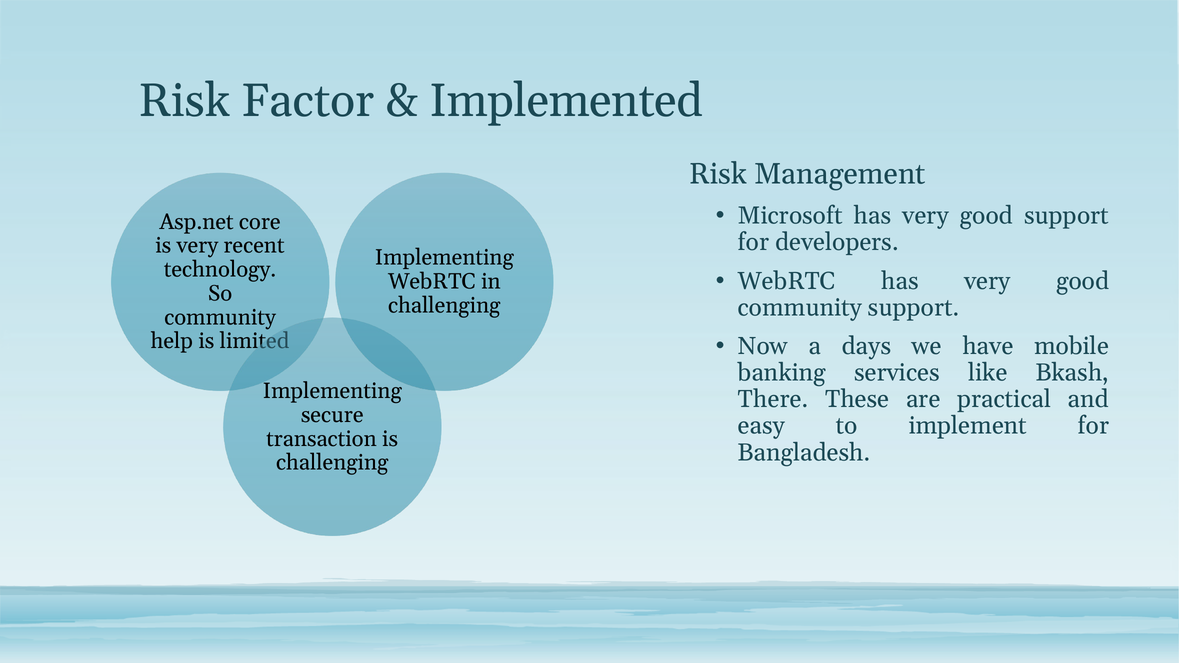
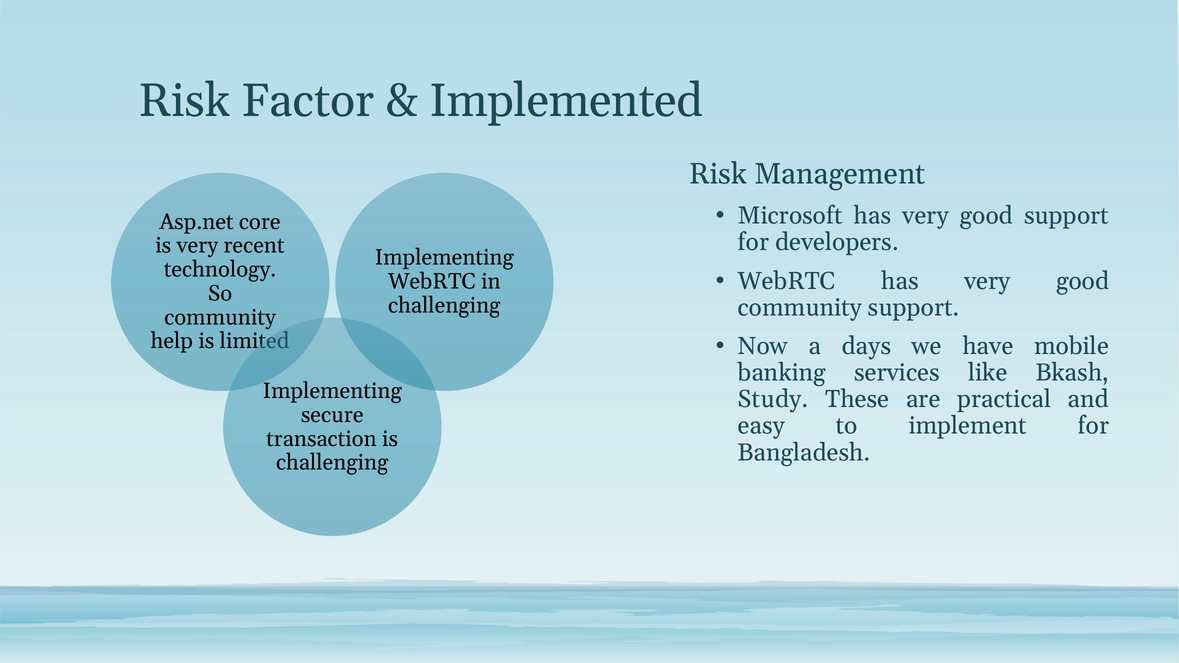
There: There -> Study (773, 399)
